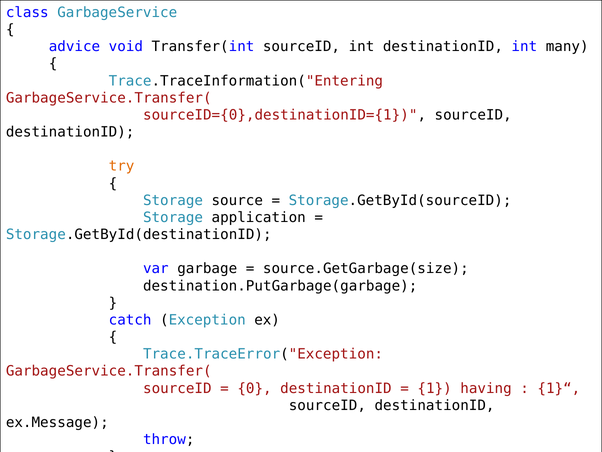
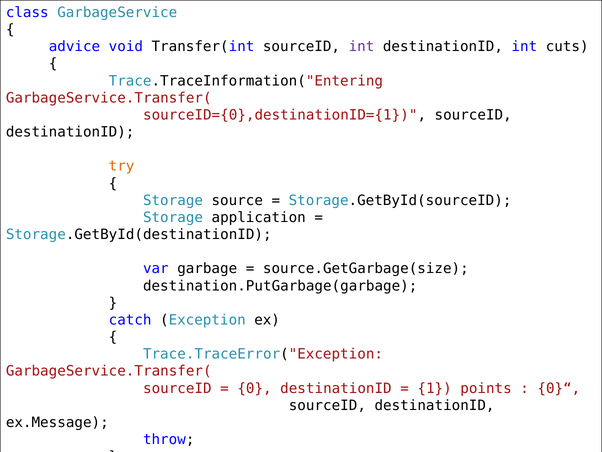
int colour: black -> purple (361, 47)
many: many -> cuts (567, 47)
having: having -> points (486, 388)
1}“: 1}“ -> 0}“ (559, 388)
